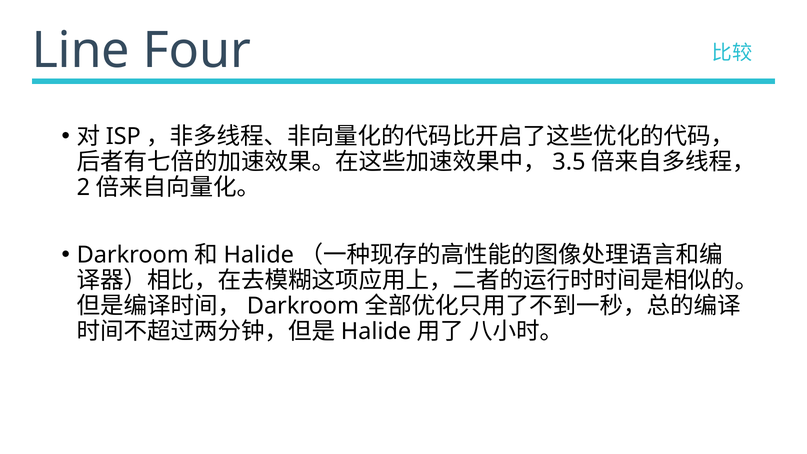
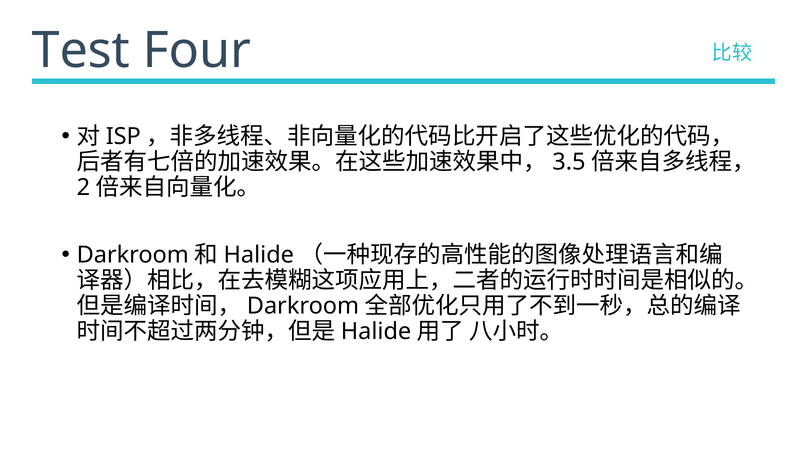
Line: Line -> Test (81, 51)
